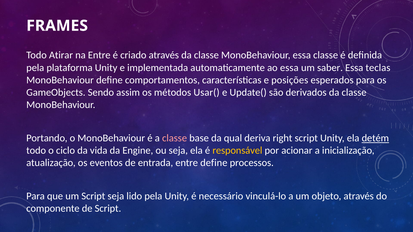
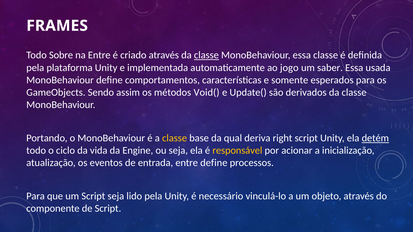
Atirar: Atirar -> Sobre (61, 55)
classe underline: none -> present (206, 55)
ao essa: essa -> jogo (289, 68)
teclas: teclas -> usada (378, 68)
posições: posições -> somente (290, 80)
Usar(: Usar( -> Void( (207, 93)
classe colour: pink -> yellow (175, 138)
